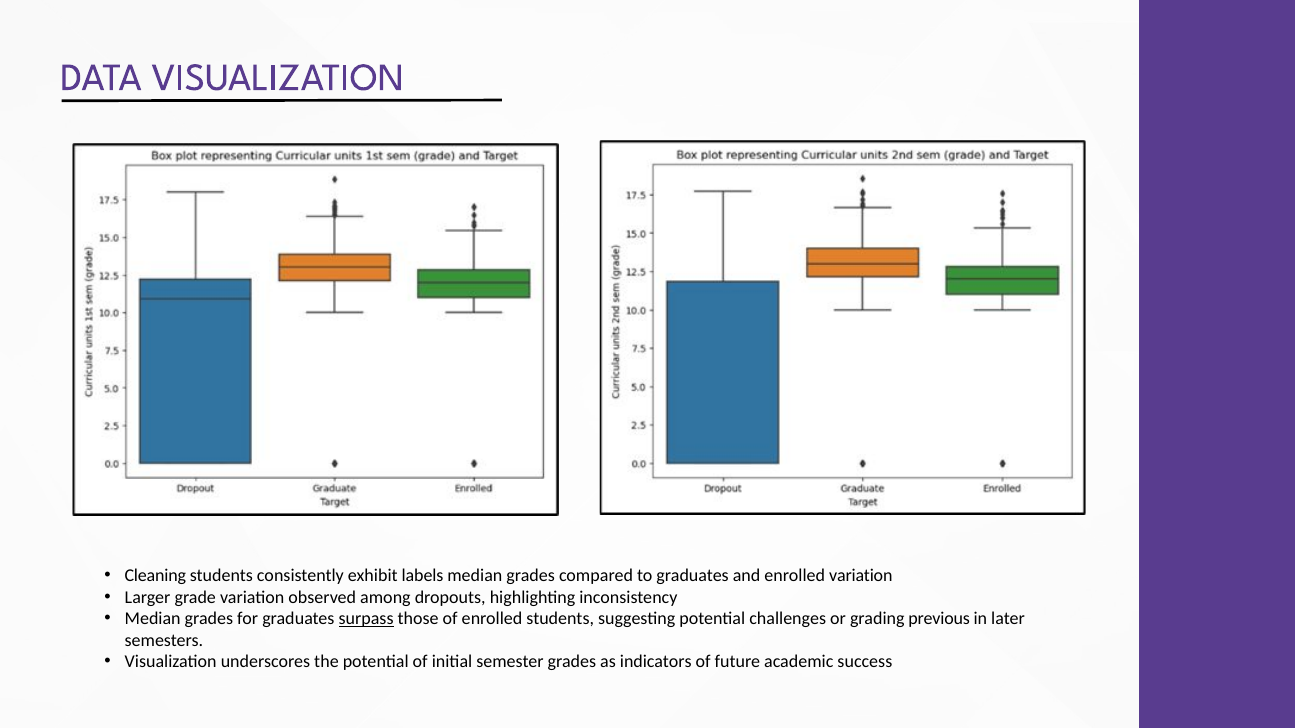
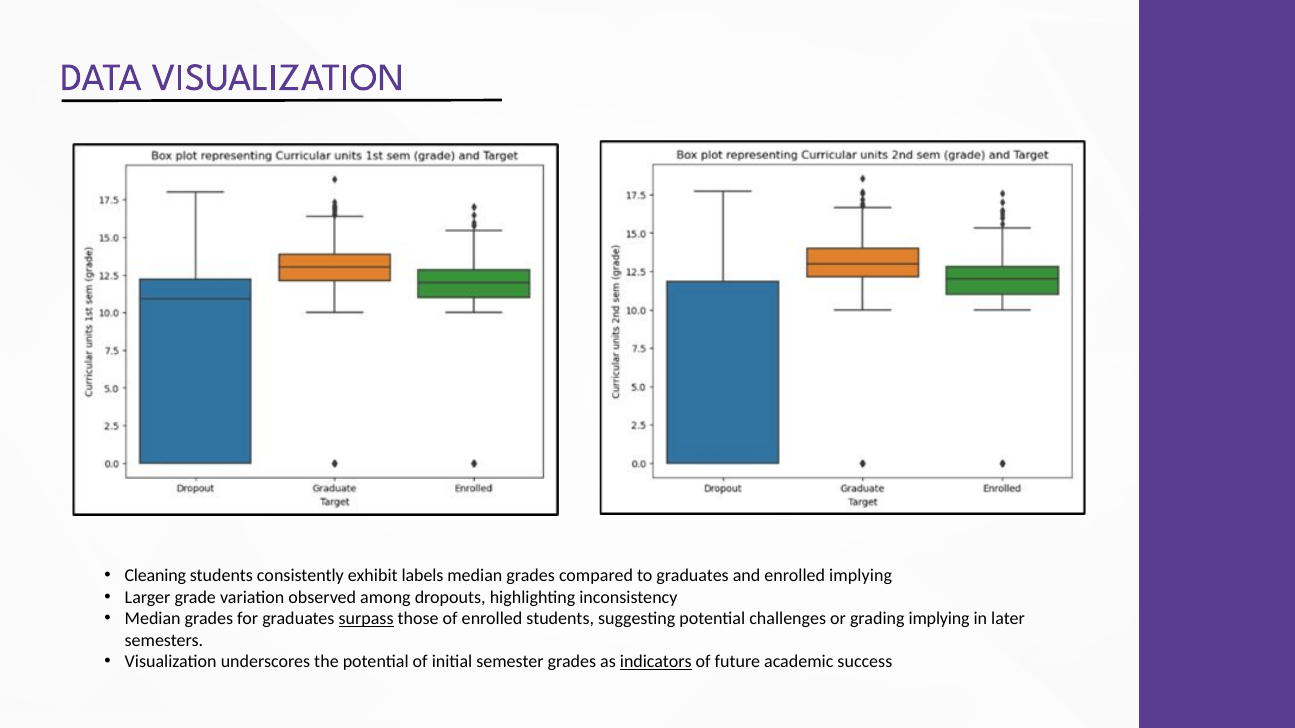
enrolled variation: variation -> implying (861, 576)
grading previous: previous -> implying (939, 619)
indicators underline: none -> present (656, 662)
